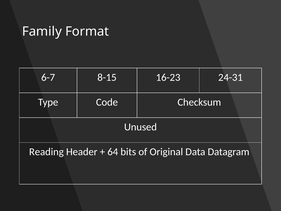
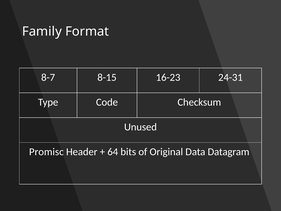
6-7: 6-7 -> 8-7 (48, 77)
Reading: Reading -> Promisc (46, 152)
